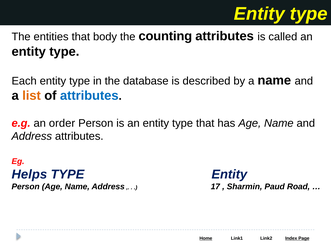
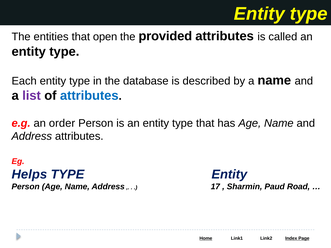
body: body -> open (105, 37)
counting: counting -> provided (165, 36)
list colour: orange -> purple (32, 96)
